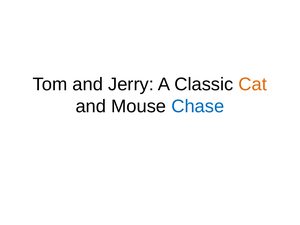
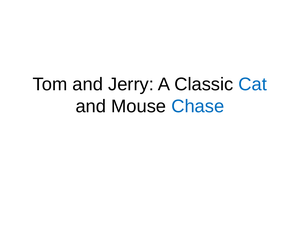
Cat colour: orange -> blue (253, 84)
